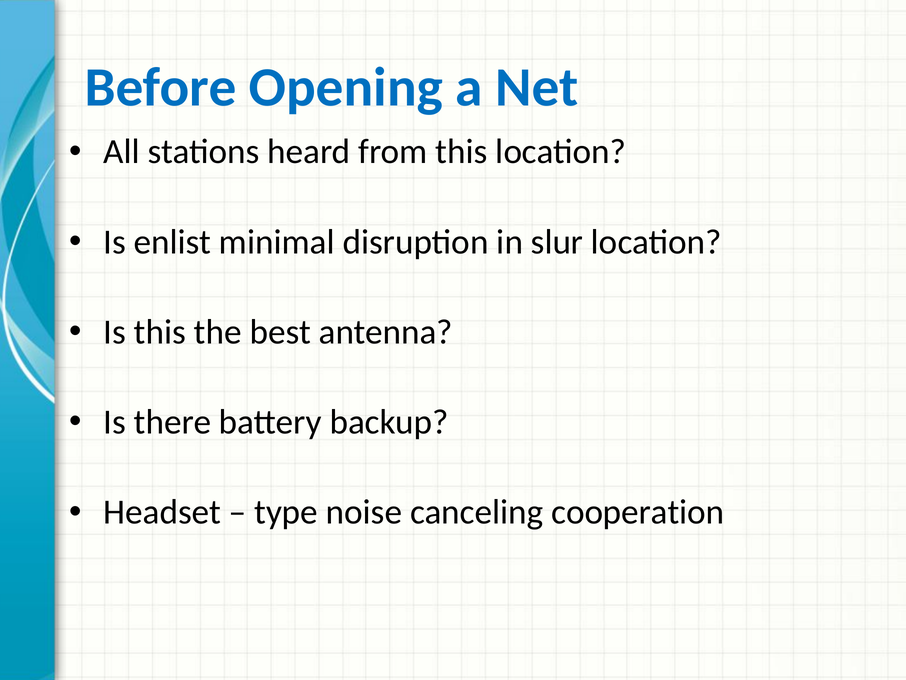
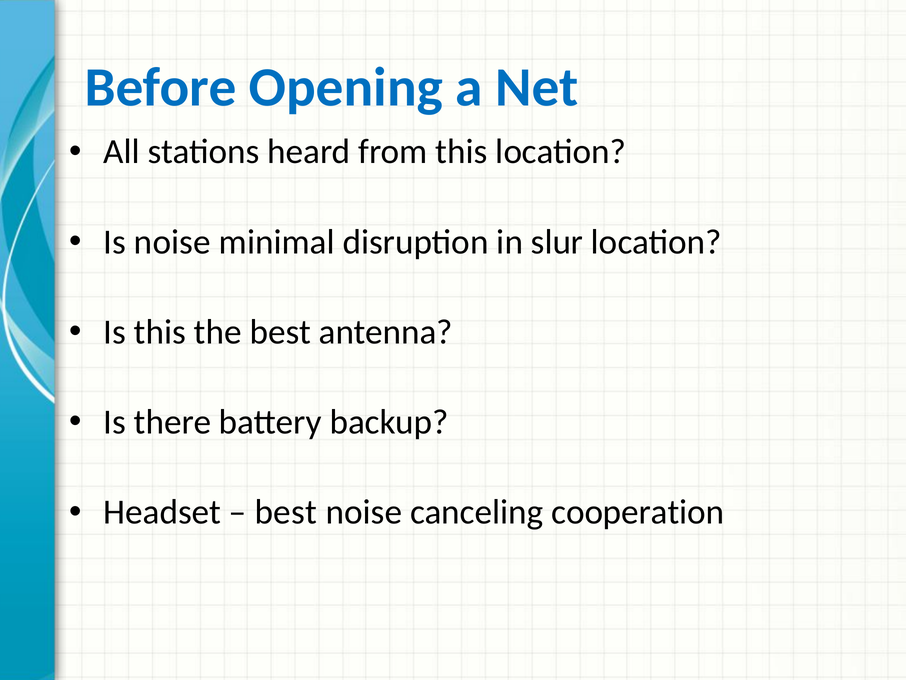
Is enlist: enlist -> noise (172, 242)
type: type -> best (286, 512)
